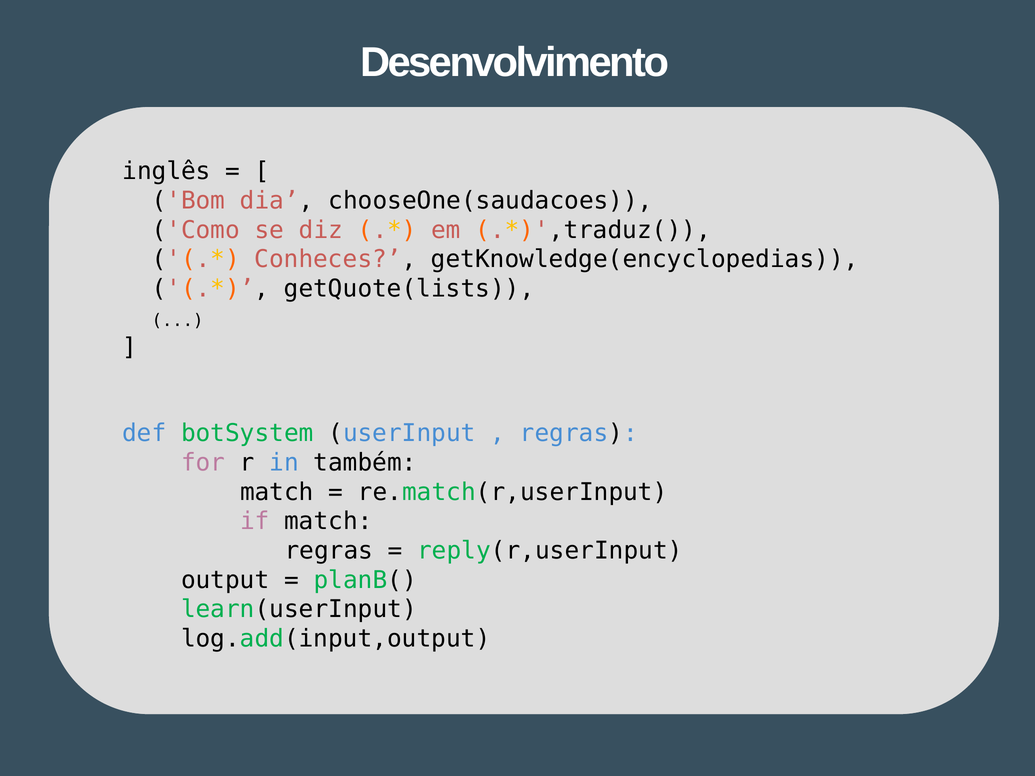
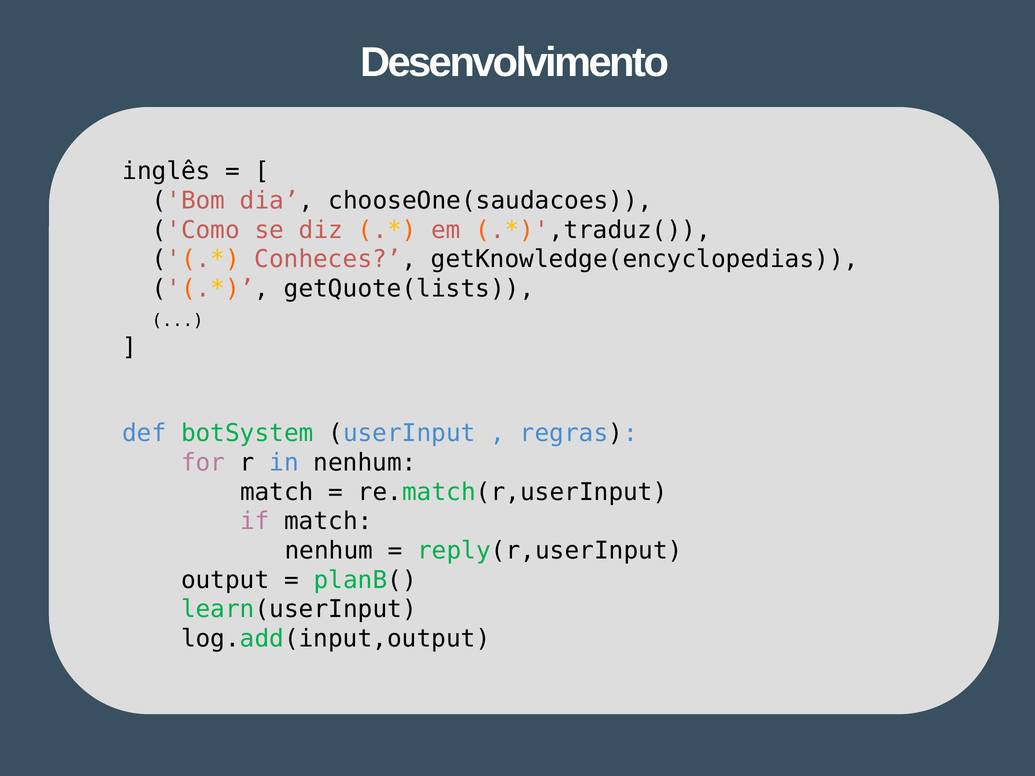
in também: também -> nenhum (365, 463)
regras: regras -> nenhum (329, 551)
